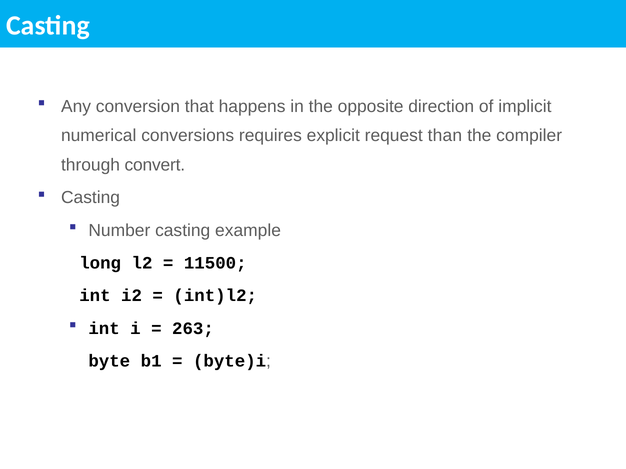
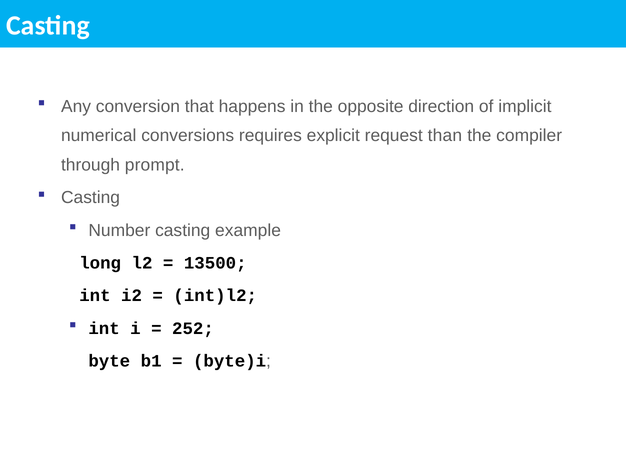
convert: convert -> prompt (155, 165)
11500: 11500 -> 13500 (215, 263)
263: 263 -> 252 (193, 329)
